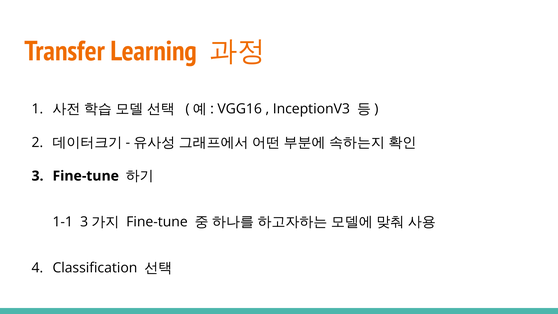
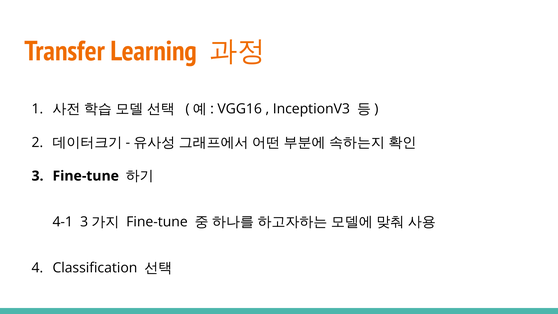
1-1: 1-1 -> 4-1 (63, 222)
